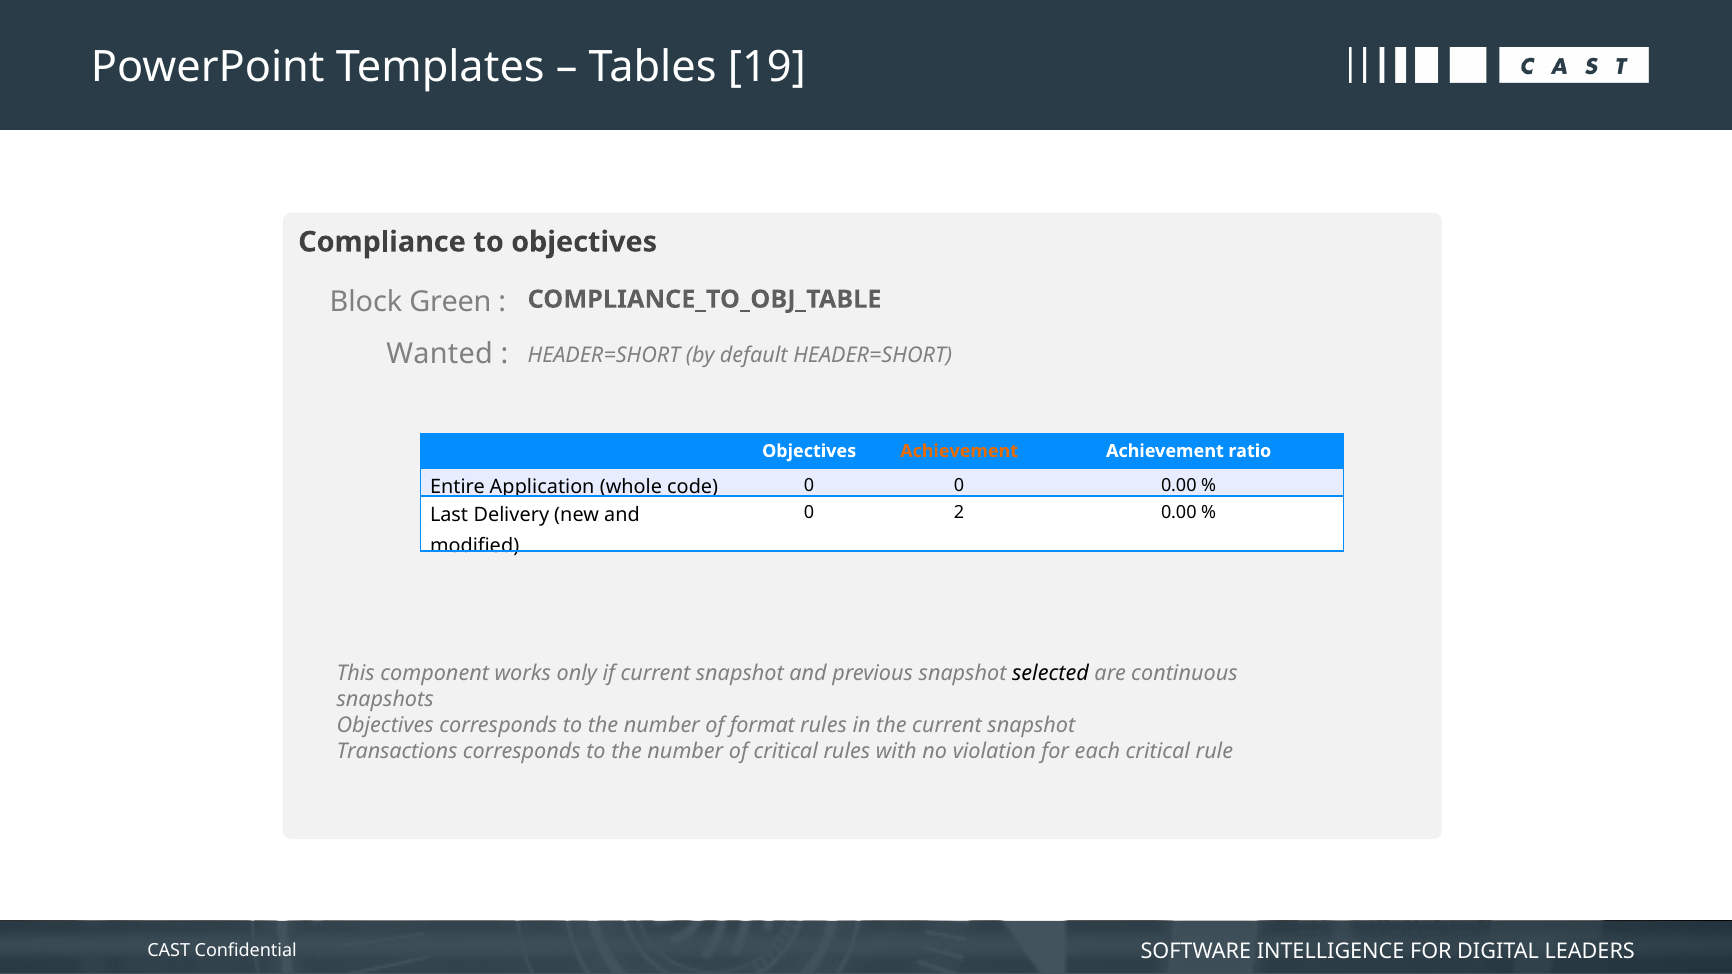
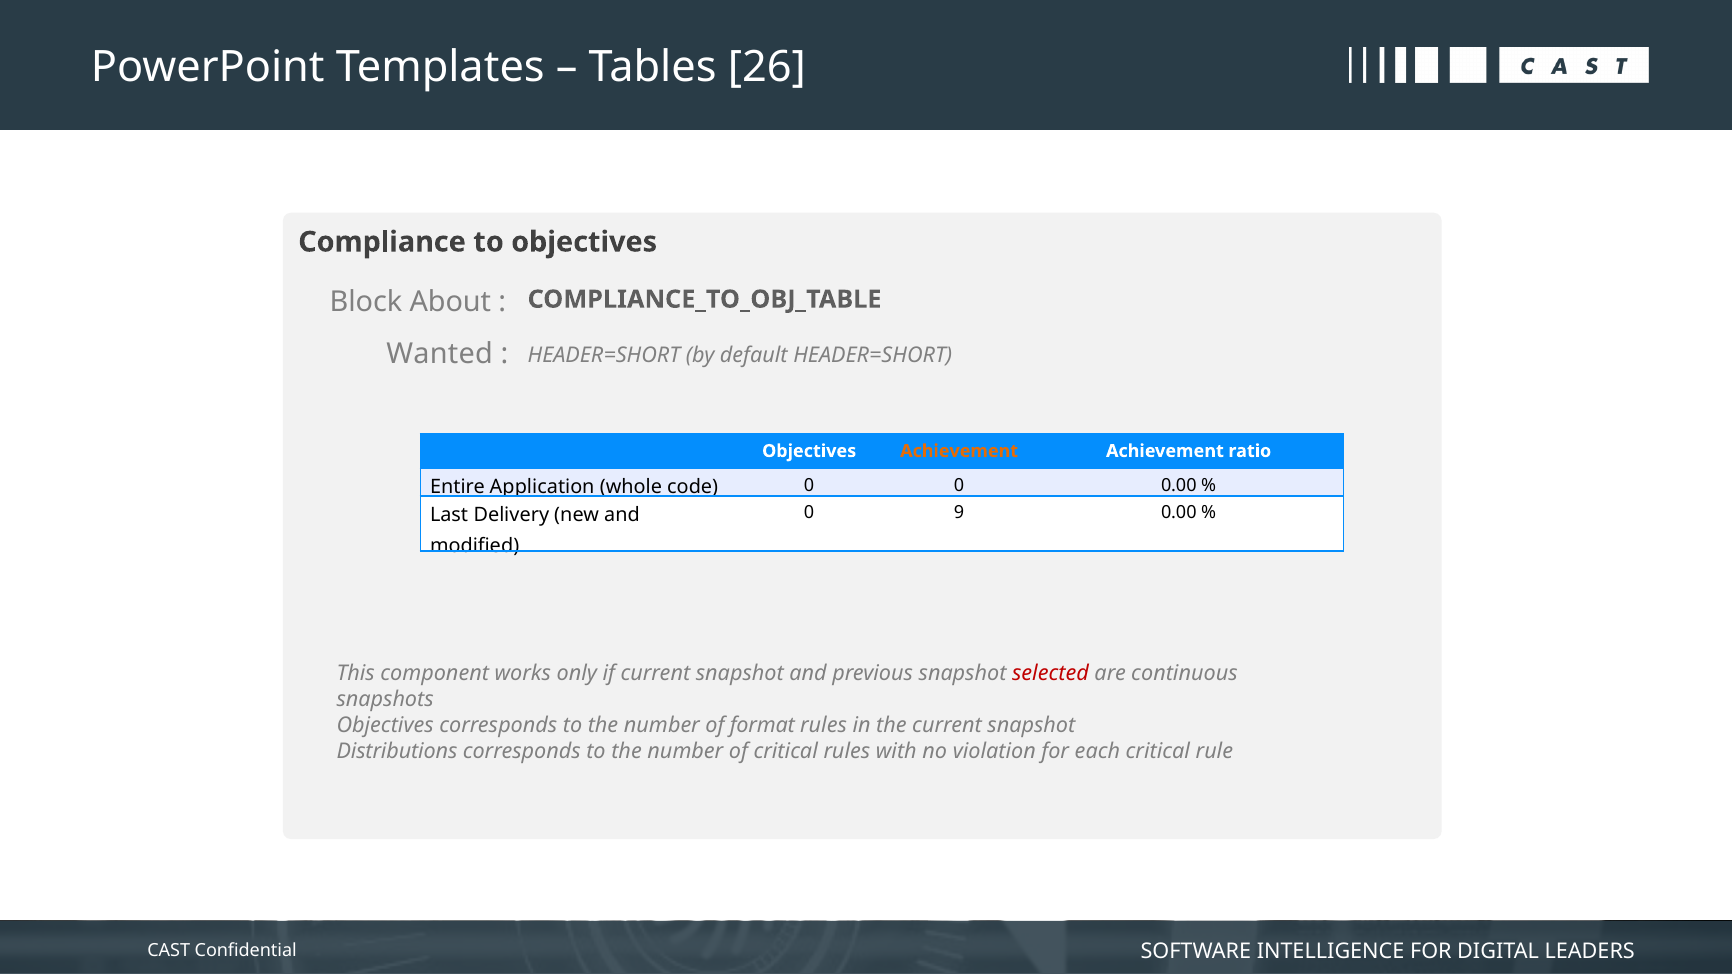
19: 19 -> 26 (767, 67)
Green: Green -> About (450, 302)
2: 2 -> 9 (959, 513)
selected colour: black -> red (1050, 673)
Transactions: Transactions -> Distributions (397, 751)
